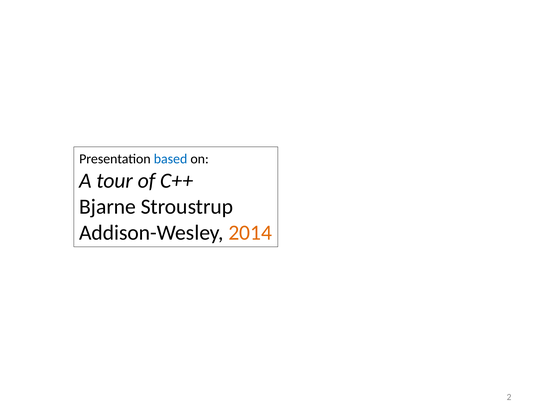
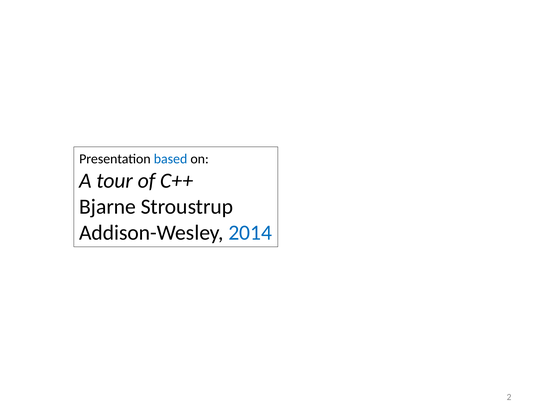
2014 colour: orange -> blue (250, 233)
